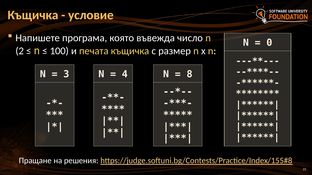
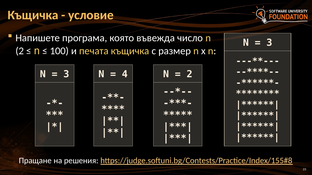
0: 0 -> 3 (269, 43)
8: 8 -> 2 (190, 74)
